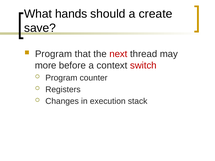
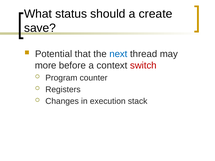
hands: hands -> status (71, 14)
Program: Program -> Potential (54, 54)
next colour: red -> blue (118, 54)
